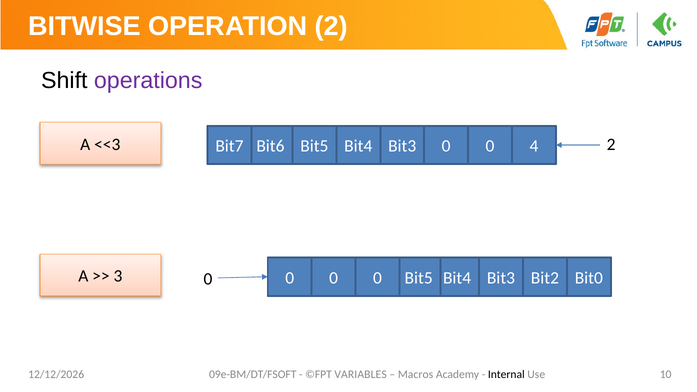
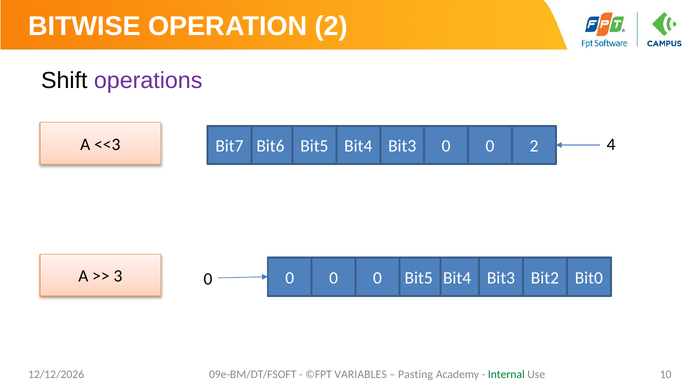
<<3 2: 2 -> 4 (611, 144)
Bit7 4: 4 -> 2 (534, 146)
Macros: Macros -> Pasting (416, 374)
Internal colour: black -> green (506, 374)
